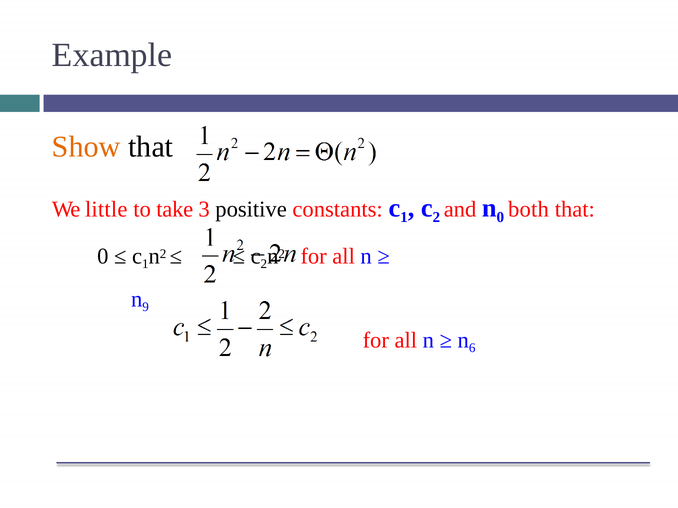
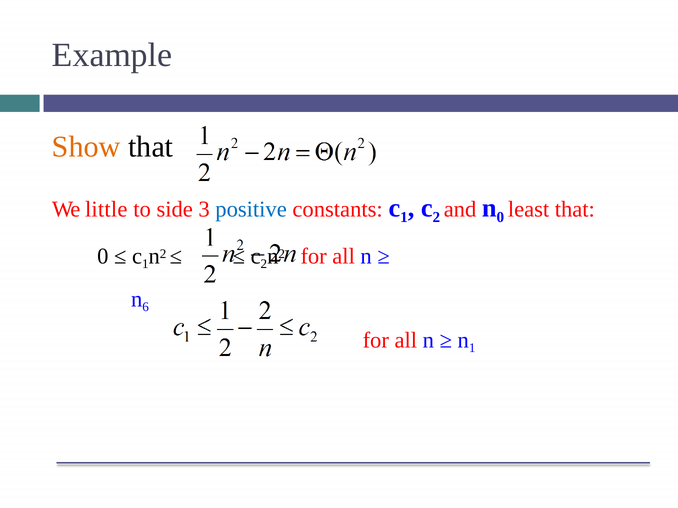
take: take -> side (175, 209)
positive colour: black -> blue (251, 209)
both: both -> least (529, 209)
9: 9 -> 6 (146, 307)
n 6: 6 -> 1 (472, 348)
